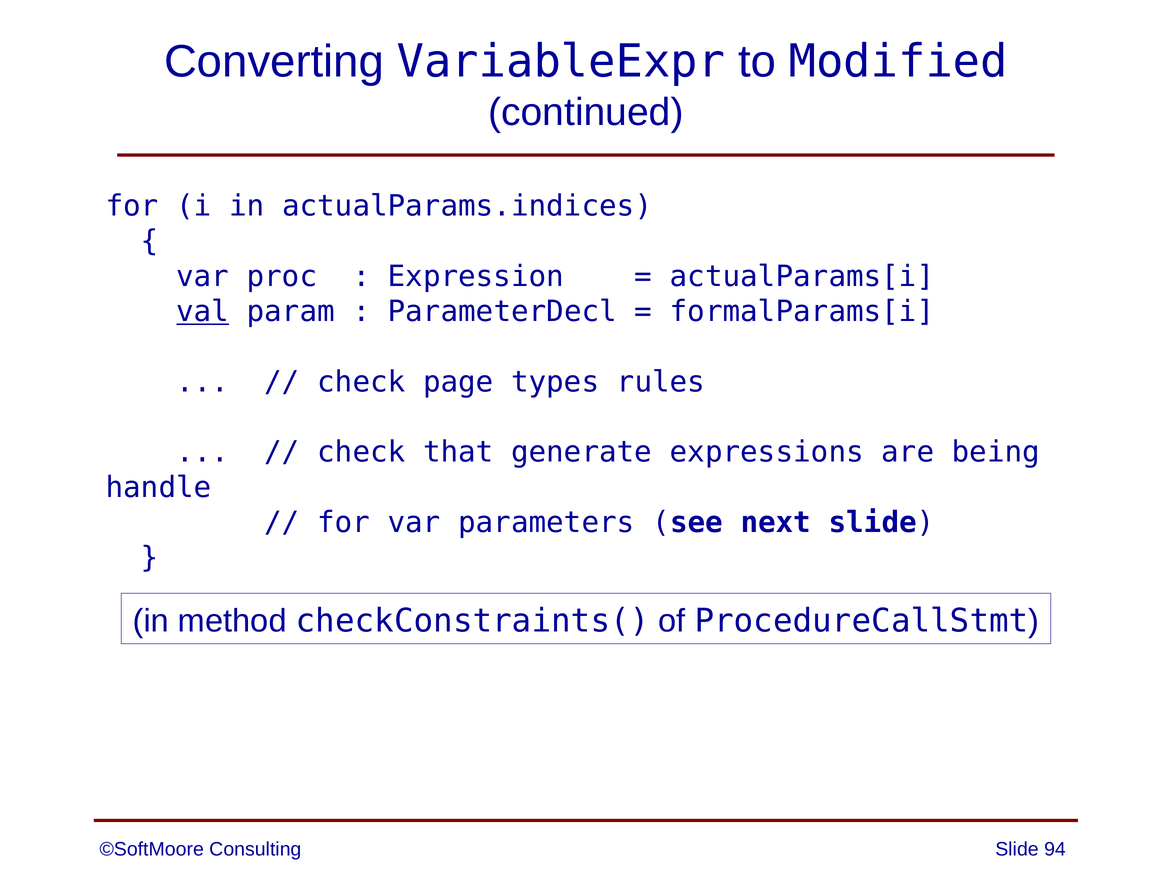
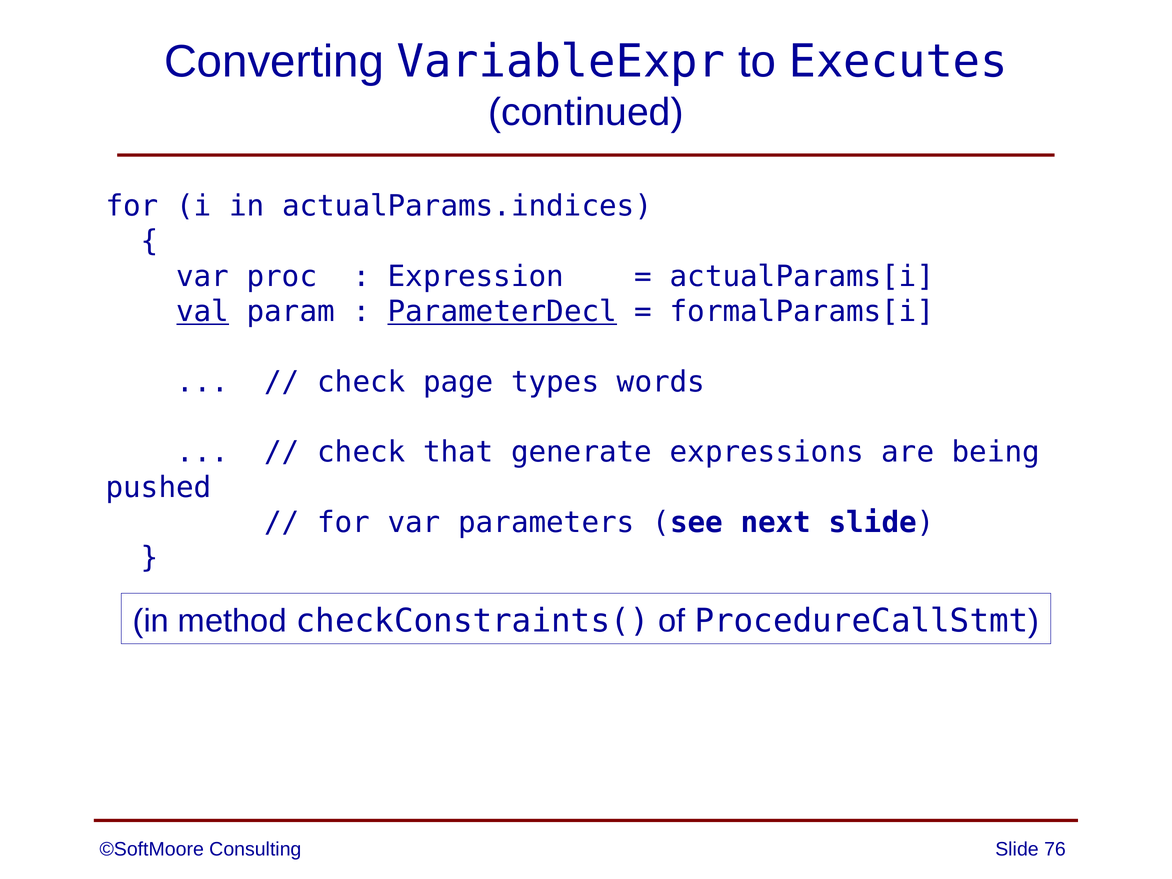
Modified: Modified -> Executes (898, 62)
ParameterDecl underline: none -> present (502, 312)
rules: rules -> words (661, 382)
handle: handle -> pushed (159, 487)
94: 94 -> 76 (1055, 849)
